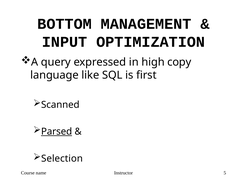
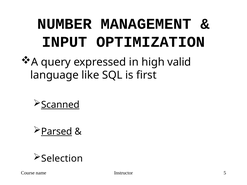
BOTTOM: BOTTOM -> NUMBER (65, 24)
copy: copy -> valid (179, 62)
Scanned underline: none -> present (60, 105)
